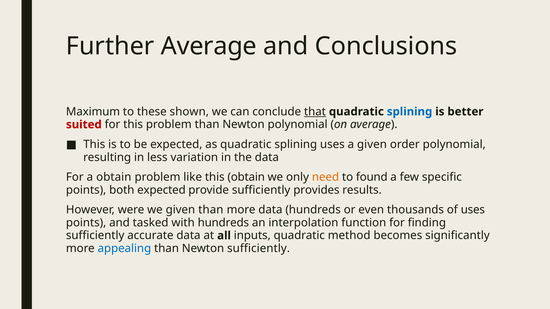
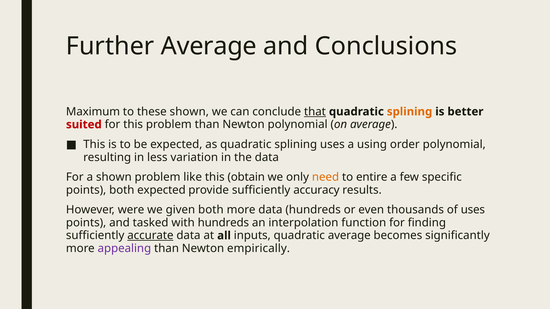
splining colour: blue -> orange (410, 112)
a given: given -> using (372, 144)
a obtain: obtain -> shown (114, 177)
found: found -> entire (372, 177)
provides: provides -> accuracy (316, 190)
given than: than -> both (211, 210)
accurate underline: none -> present (150, 236)
quadratic method: method -> average (349, 236)
appealing colour: blue -> purple (124, 249)
Newton sufficiently: sufficiently -> empirically (259, 249)
